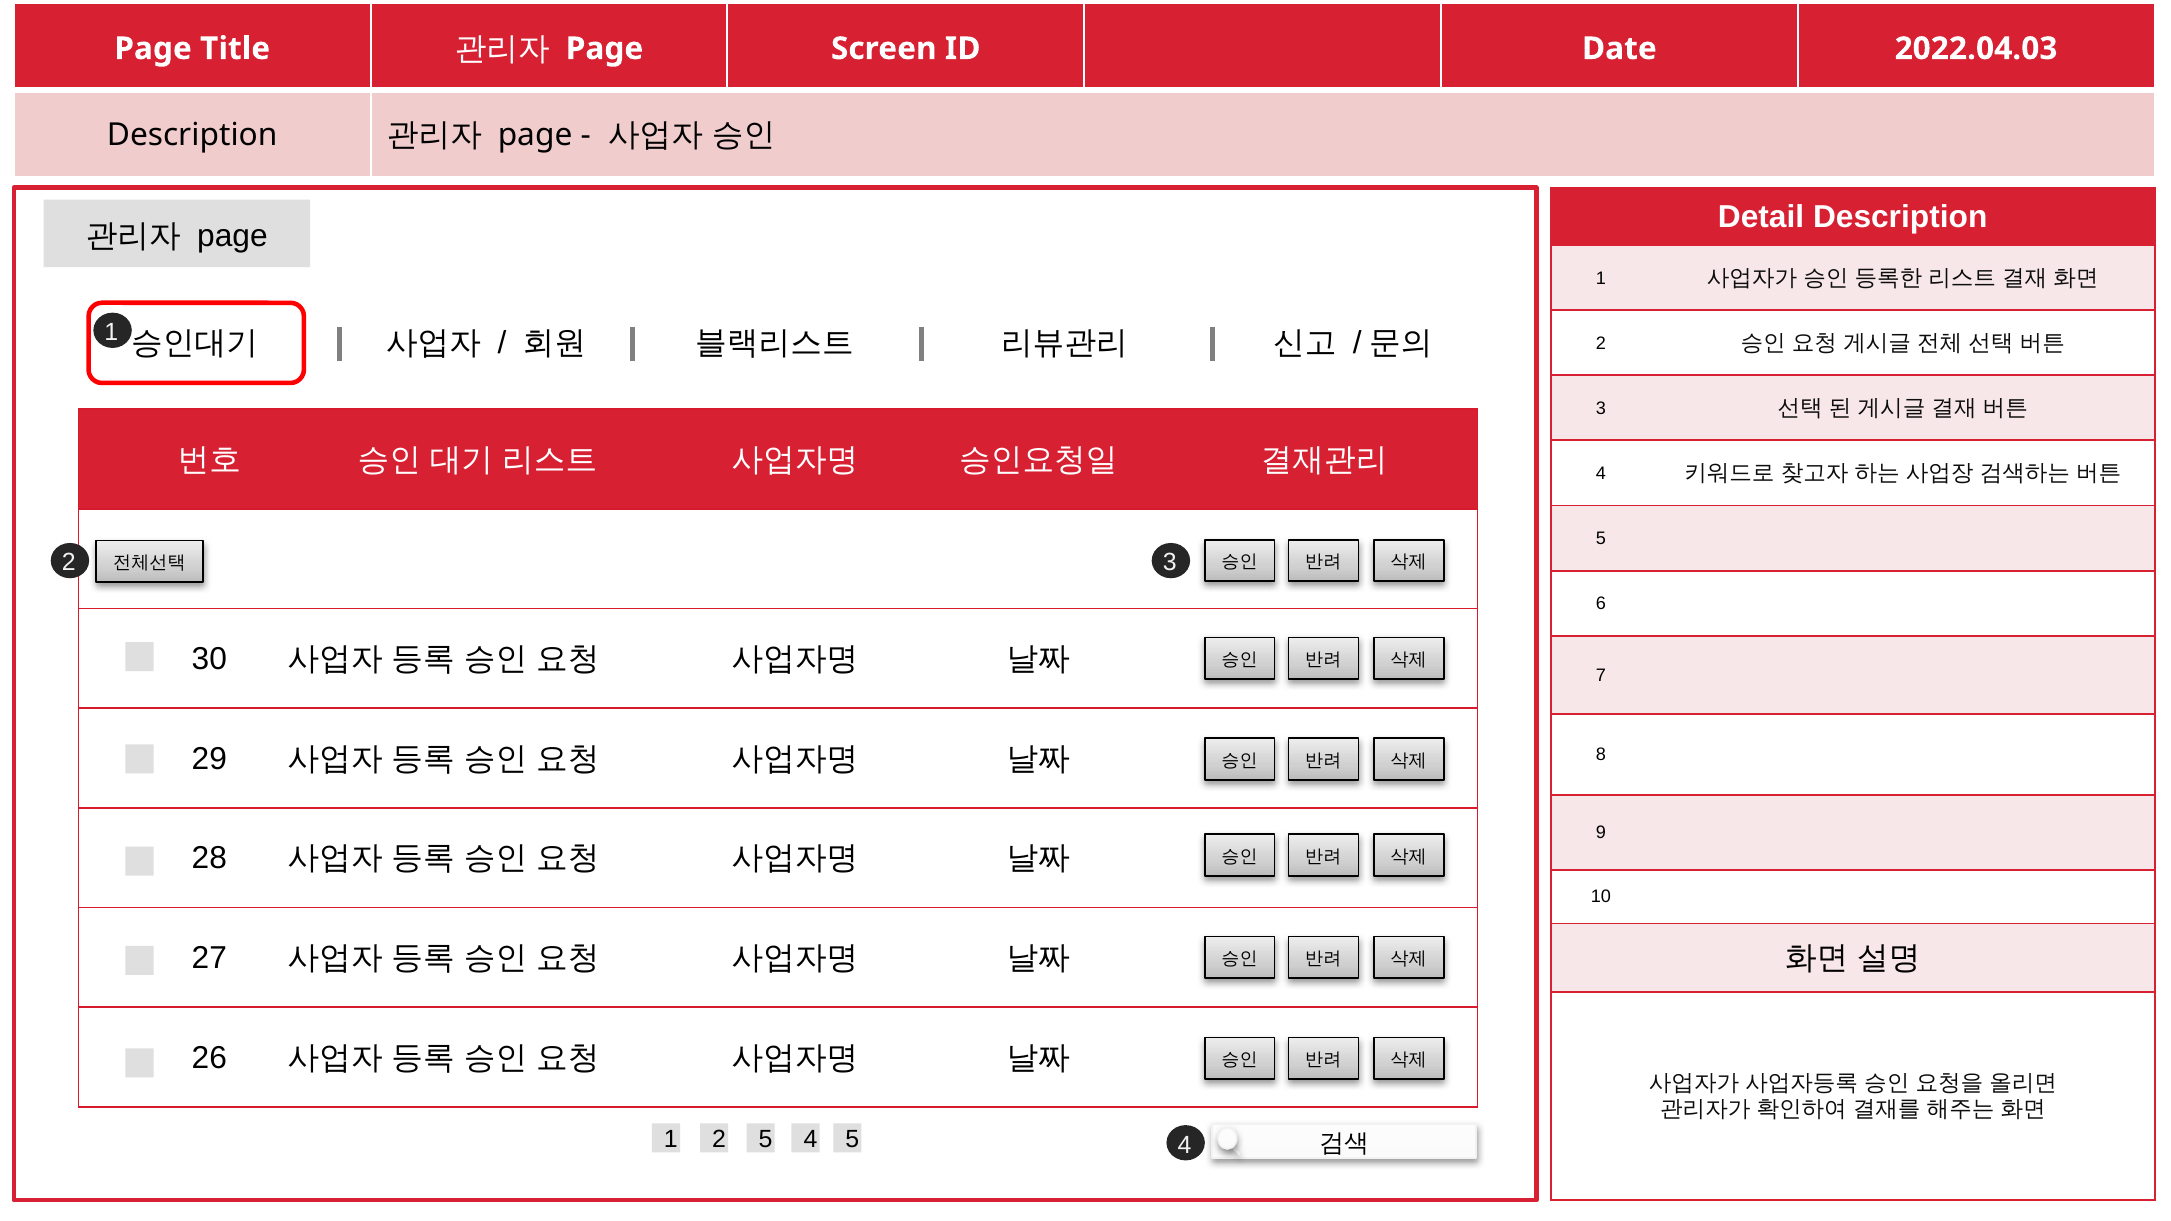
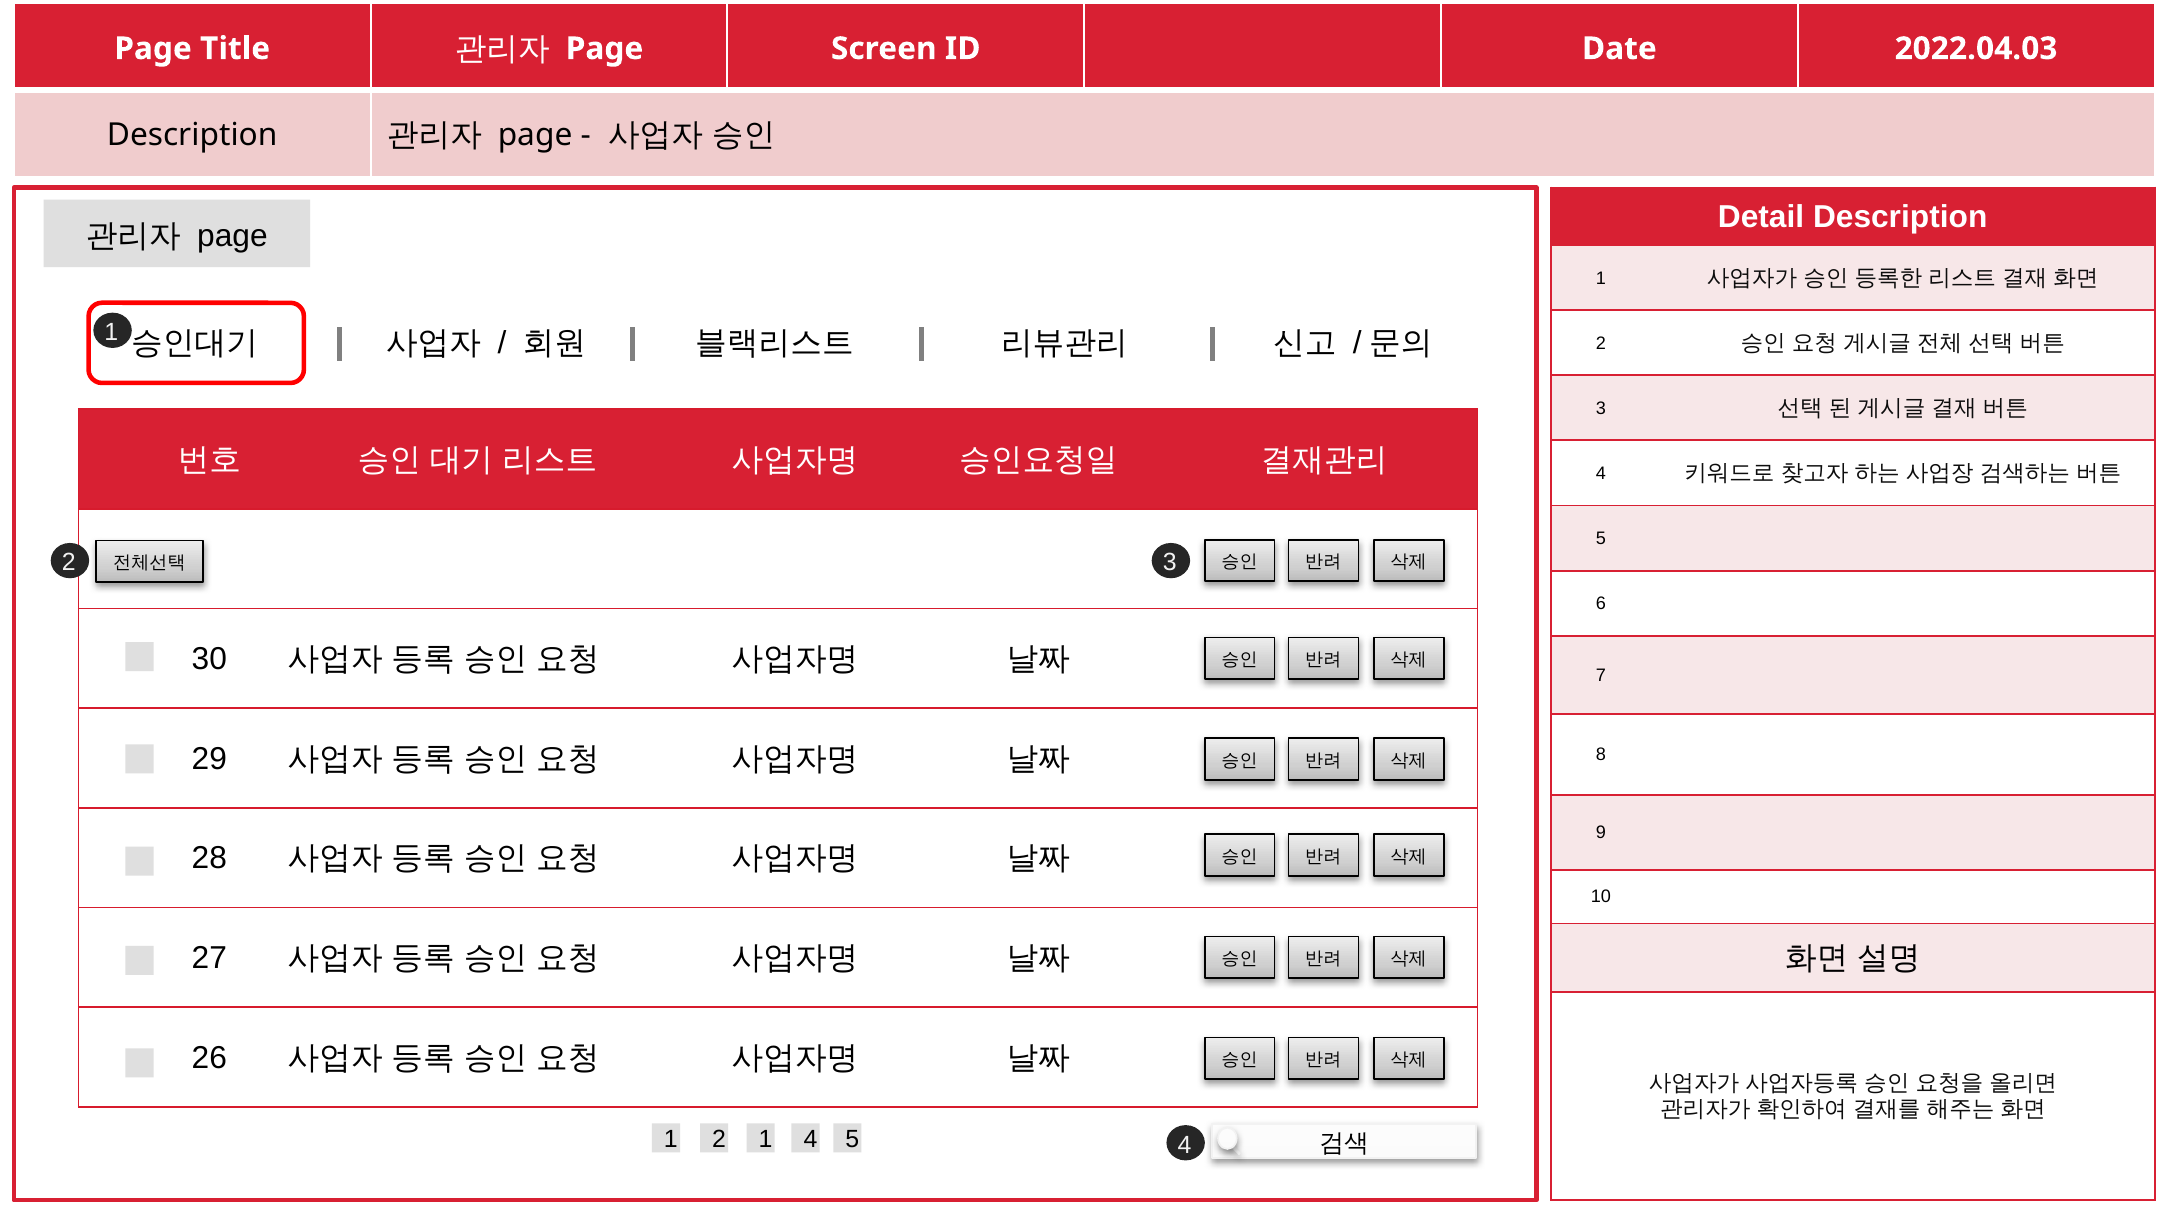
2 5: 5 -> 1 (766, 1140)
